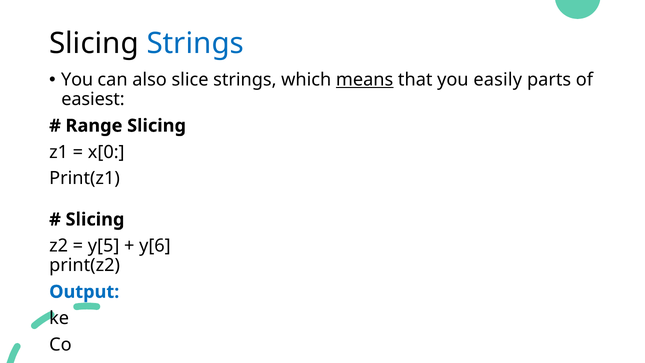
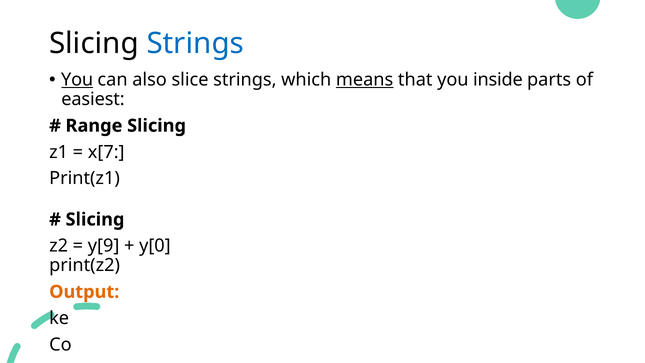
You underline: none -> present (77, 80)
easily: easily -> inside (498, 80)
x[0: x[0 -> x[7 (106, 152)
y[5: y[5 -> y[9 (104, 246)
y[6: y[6 -> y[0 (155, 246)
Output colour: blue -> orange (84, 292)
